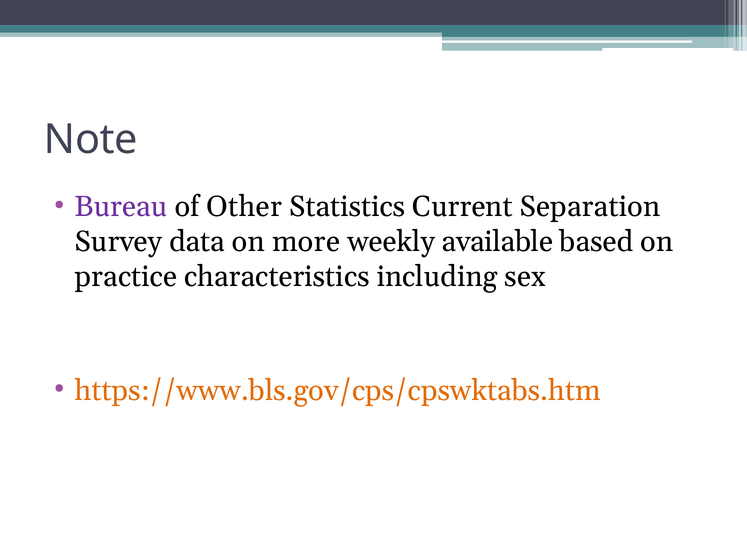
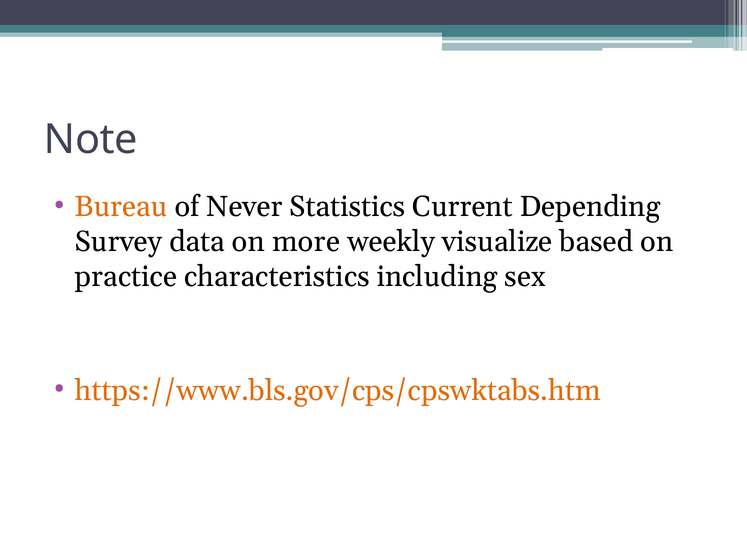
Bureau colour: purple -> orange (121, 207)
Other: Other -> Never (244, 207)
Separation: Separation -> Depending (590, 207)
available: available -> visualize (497, 242)
